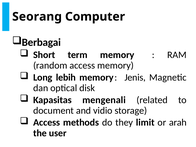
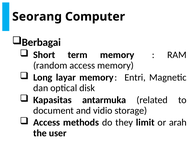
lebih: lebih -> layar (66, 77)
Jenis: Jenis -> Entri (135, 77)
mengenali: mengenali -> antarmuka (104, 100)
